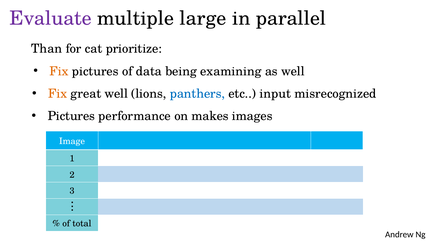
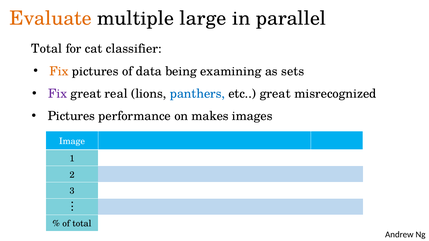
Evaluate colour: purple -> orange (51, 19)
Than: Than -> Total (47, 49)
prioritize: prioritize -> classifier (134, 49)
as well: well -> sets (293, 71)
Fix colour: orange -> purple (58, 94)
great well: well -> real (116, 94)
etc input: input -> great (275, 94)
